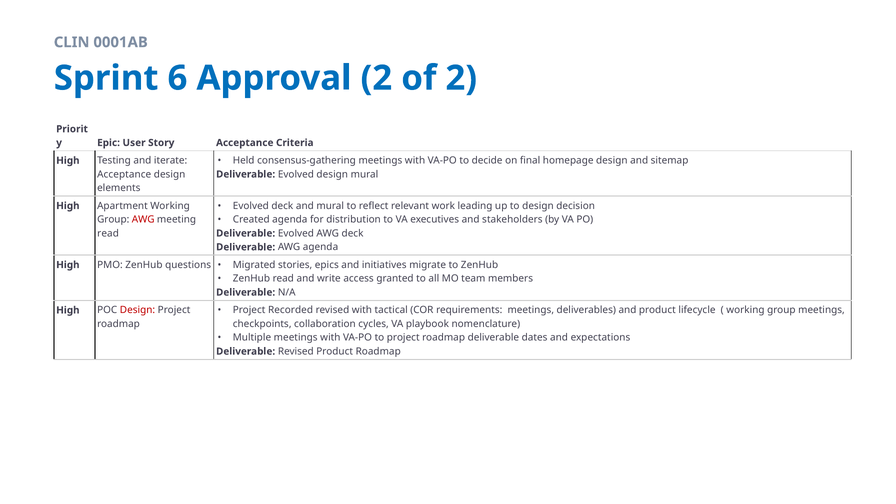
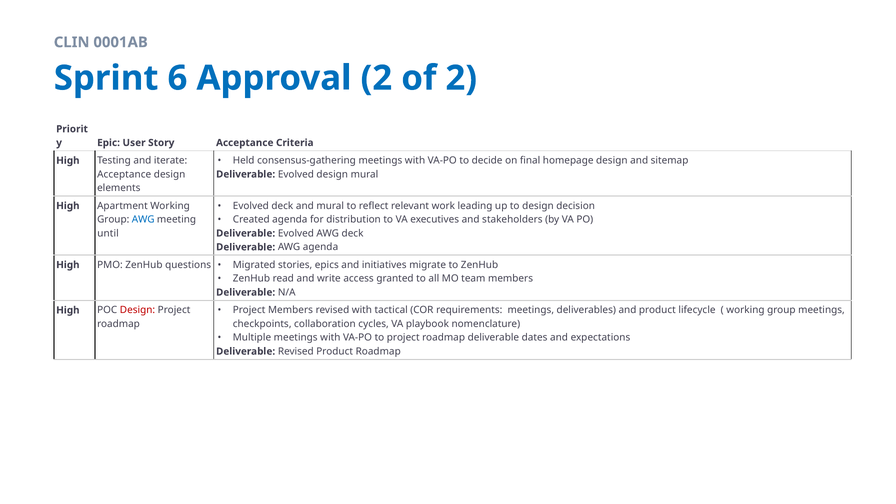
AWG colour: red -> blue (143, 220)
read: read -> until (108, 233)
Project Recorded: Recorded -> Members (291, 310)
